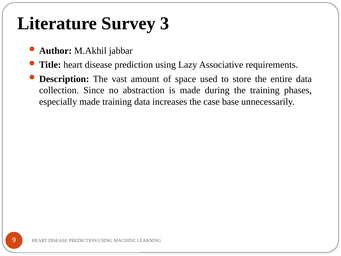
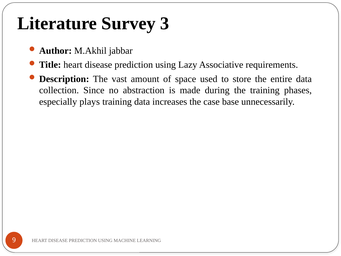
especially made: made -> plays (90, 102)
